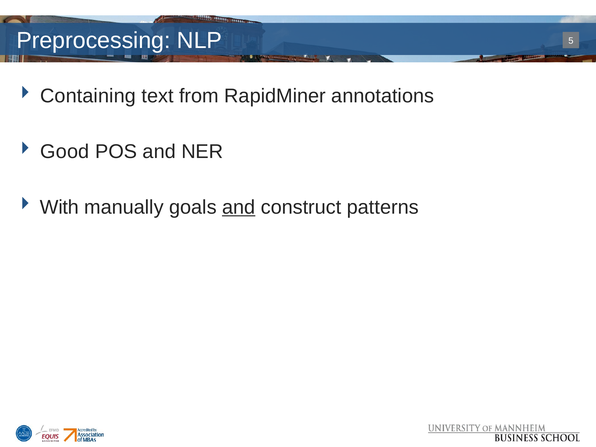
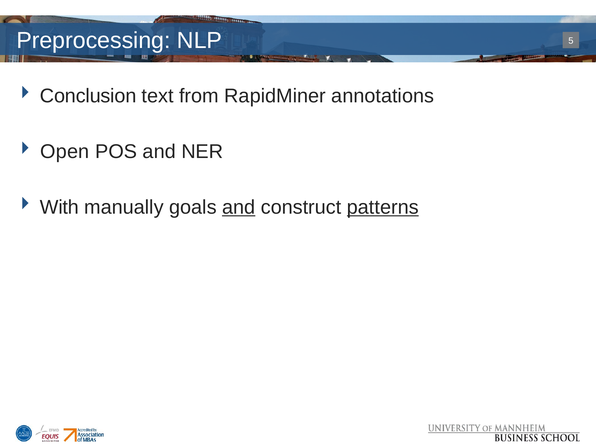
Containing: Containing -> Conclusion (88, 96)
Good: Good -> Open (65, 152)
patterns underline: none -> present (383, 207)
